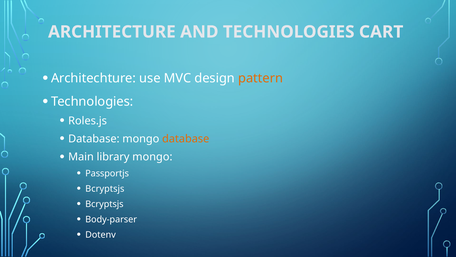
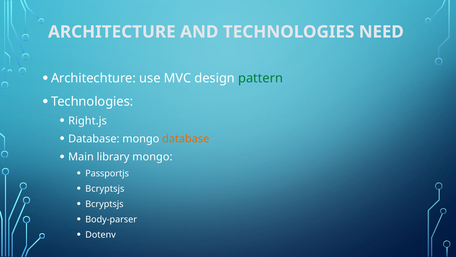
CART: CART -> NEED (381, 32)
pattern colour: orange -> green (261, 78)
Roles.js: Roles.js -> Right.js (88, 121)
